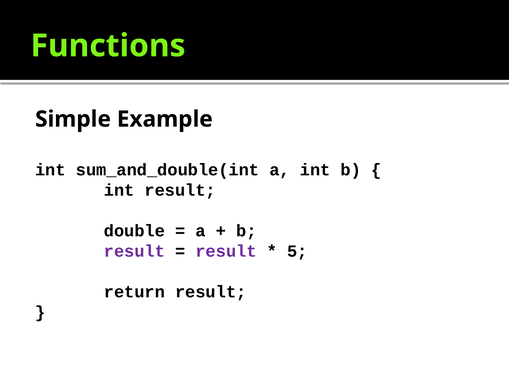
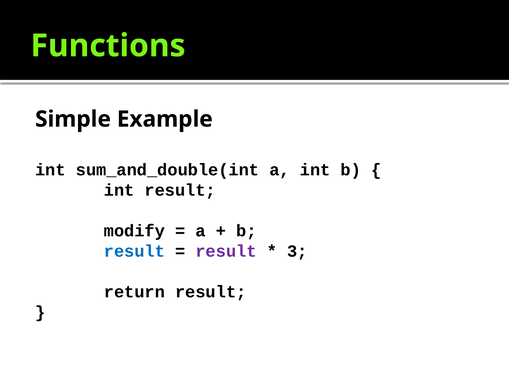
double: double -> modify (134, 231)
result colour: purple -> blue (134, 251)
5: 5 -> 3 (297, 251)
